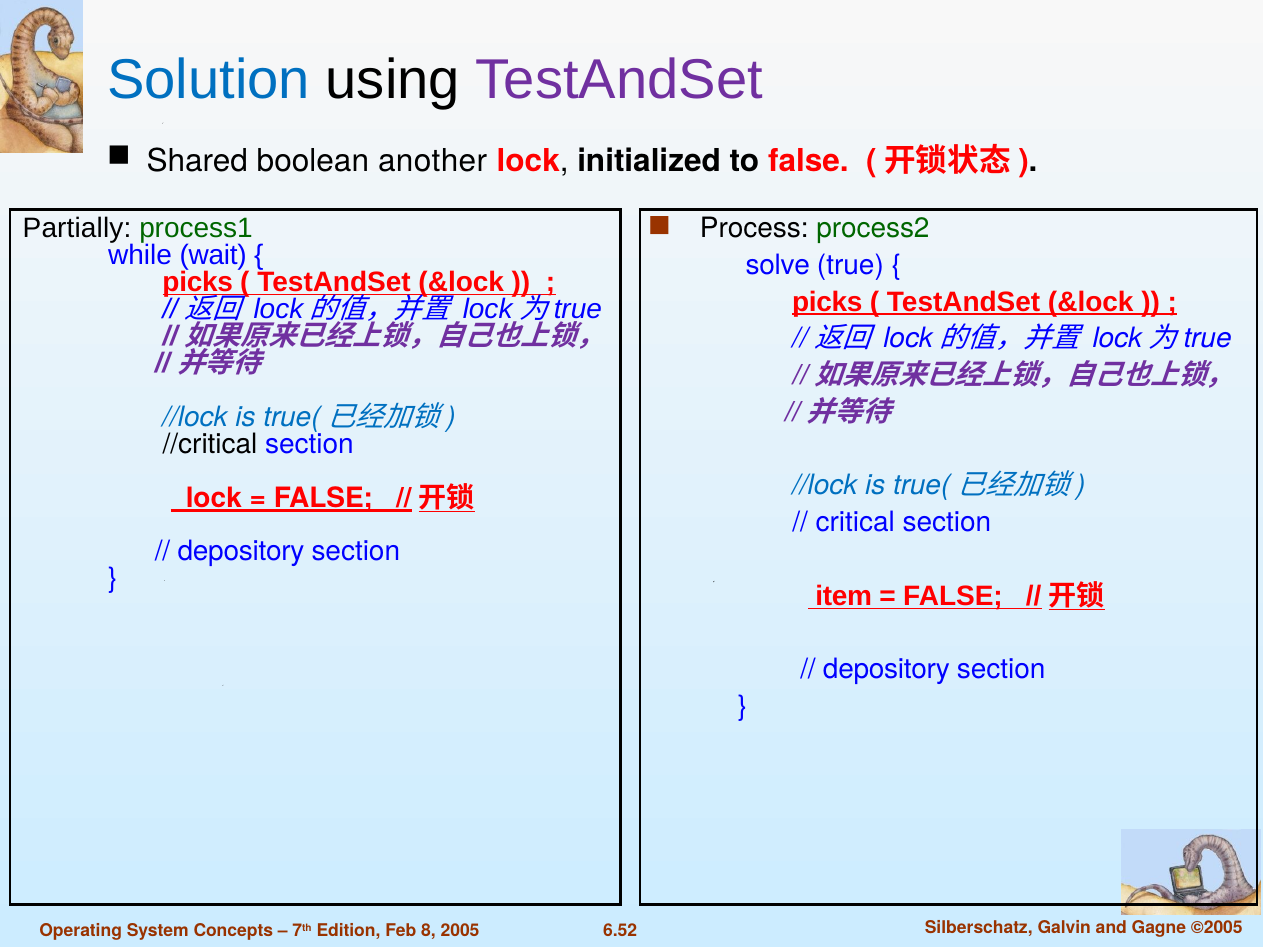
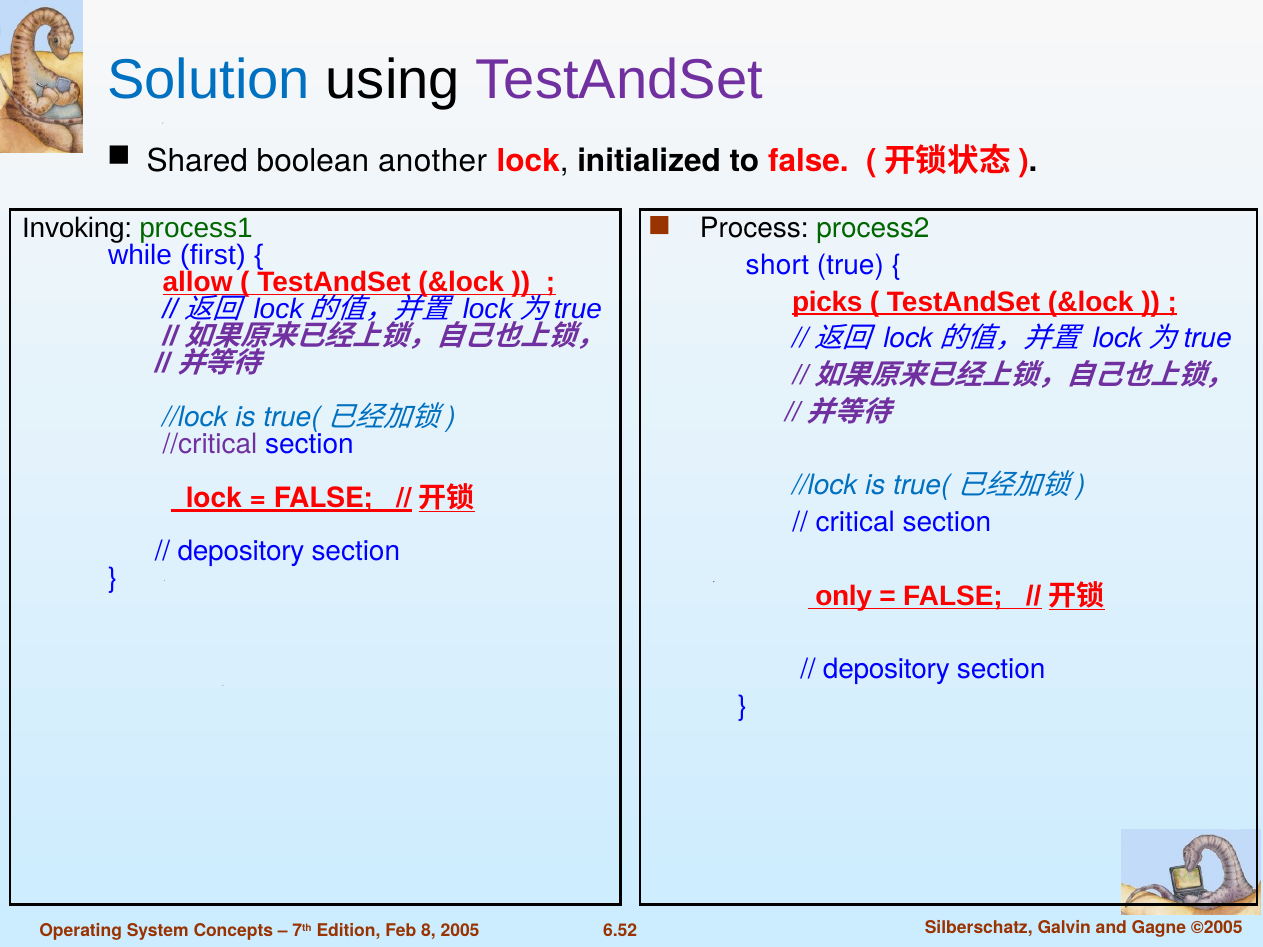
Partially: Partially -> Invoking (77, 228)
wait: wait -> first (213, 255)
solve: solve -> short (777, 265)
picks: picks -> allow (198, 282)
//critical colour: black -> purple (210, 444)
item: item -> only (844, 596)
